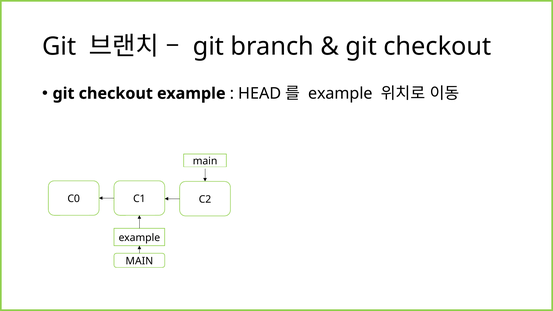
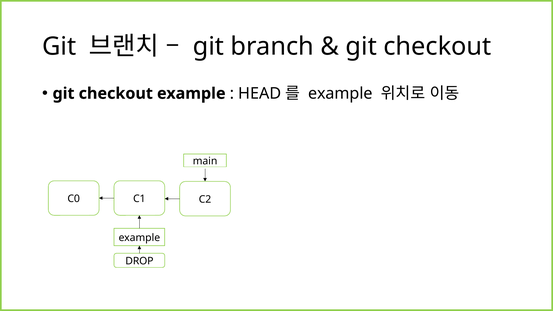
MAIN: MAIN -> DROP (139, 261)
